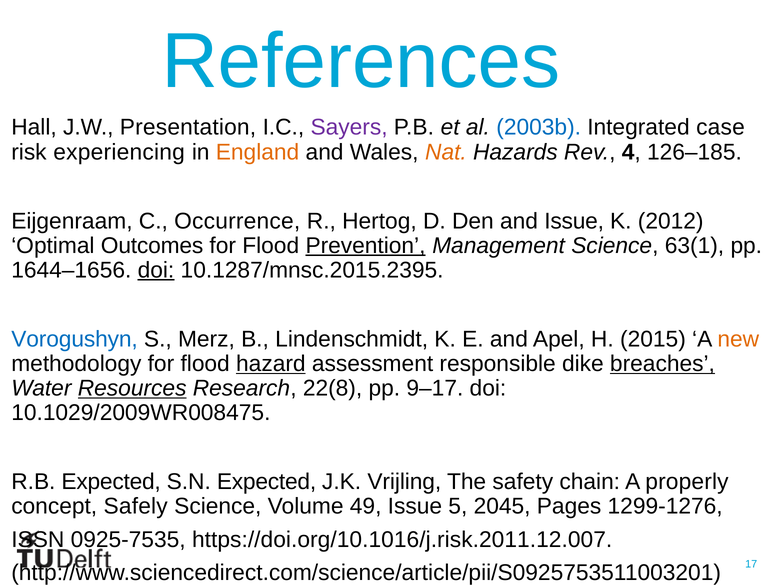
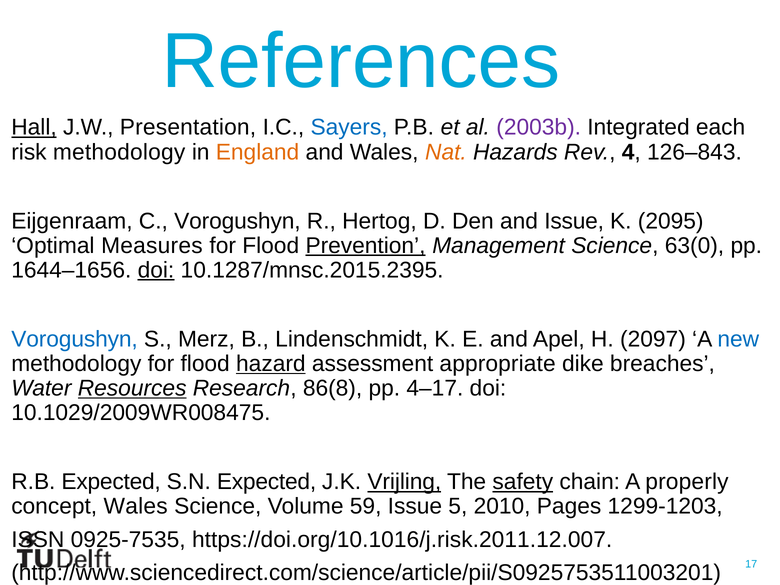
Hall underline: none -> present (34, 127)
Sayers colour: purple -> blue (349, 127)
2003b colour: blue -> purple (539, 127)
case: case -> each (721, 127)
risk experiencing: experiencing -> methodology (119, 152)
126–185: 126–185 -> 126–843 (694, 152)
C Occurrence: Occurrence -> Vorogushyn (237, 221)
2012: 2012 -> 2095 (671, 221)
Outcomes: Outcomes -> Measures (152, 246)
63(1: 63(1 -> 63(0 (694, 246)
2015: 2015 -> 2097 (653, 339)
new colour: orange -> blue (738, 339)
responsible: responsible -> appropriate (498, 364)
breaches underline: present -> none (662, 364)
22(8: 22(8 -> 86(8 (333, 388)
9–17: 9–17 -> 4–17 (435, 388)
Vrijling underline: none -> present (404, 482)
safety underline: none -> present (523, 482)
concept Safely: Safely -> Wales (136, 506)
49: 49 -> 59 (366, 506)
2045: 2045 -> 2010 (502, 506)
1299-1276: 1299-1276 -> 1299-1203 (665, 506)
